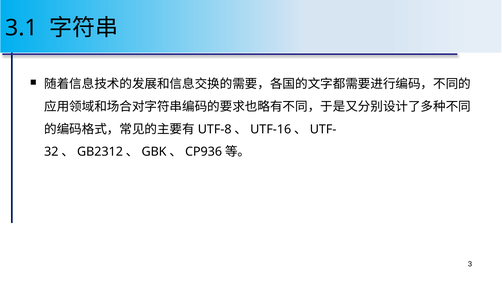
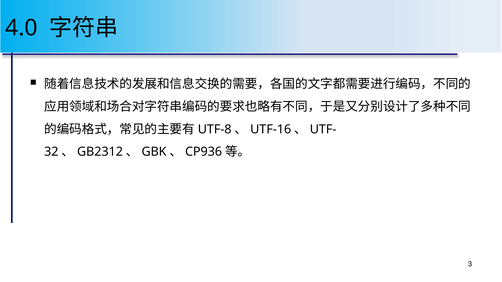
3.1: 3.1 -> 4.0 (21, 28)
